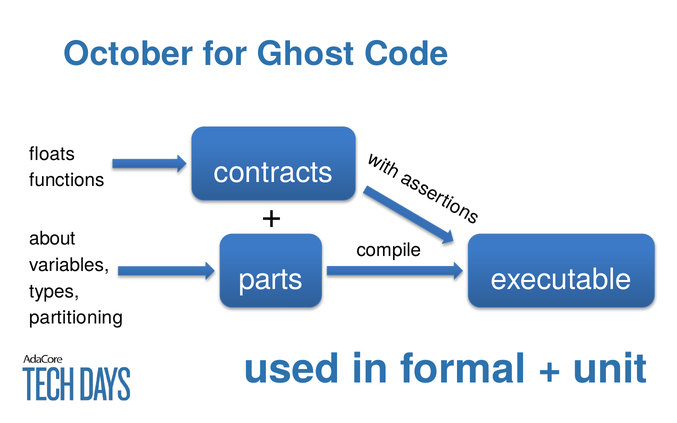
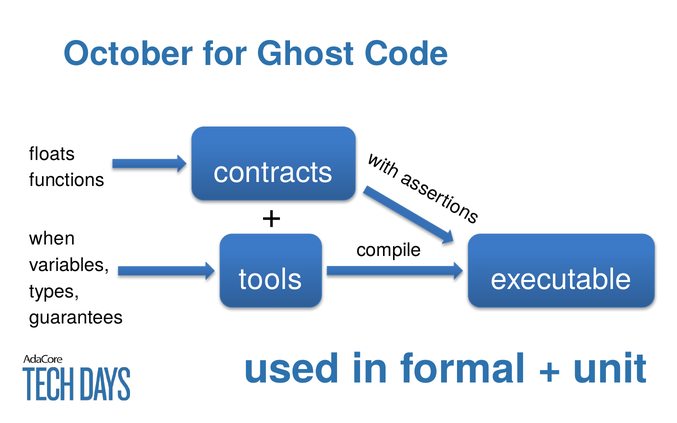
about: about -> when (52, 239)
parts: parts -> tools (271, 280)
partitioning: partitioning -> guarantees (76, 318)
